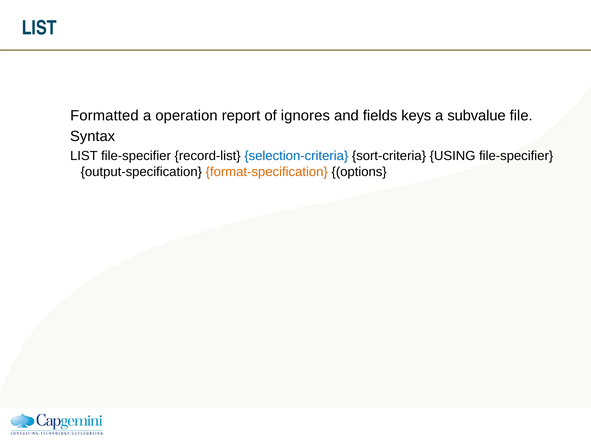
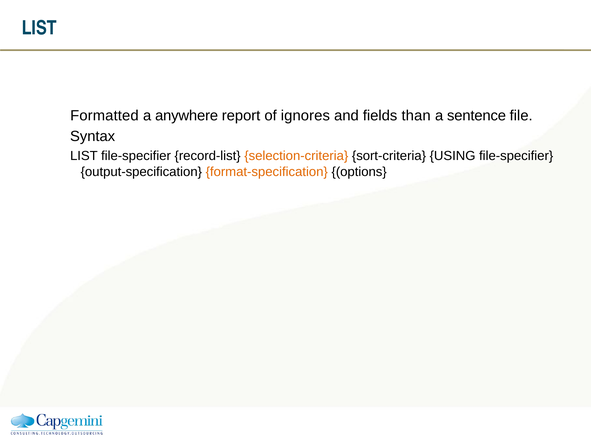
operation: operation -> anywhere (187, 116)
keys: keys -> than (416, 116)
subvalue: subvalue -> sentence (477, 116)
selection-criteria colour: blue -> orange (296, 156)
